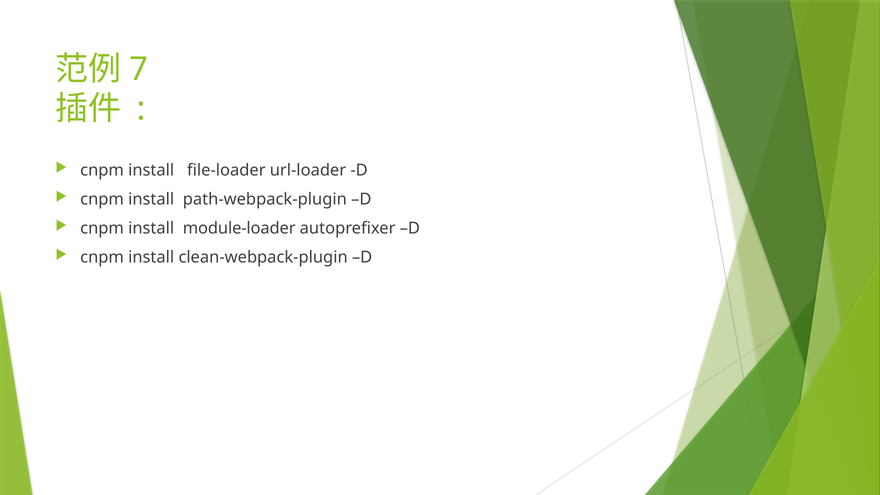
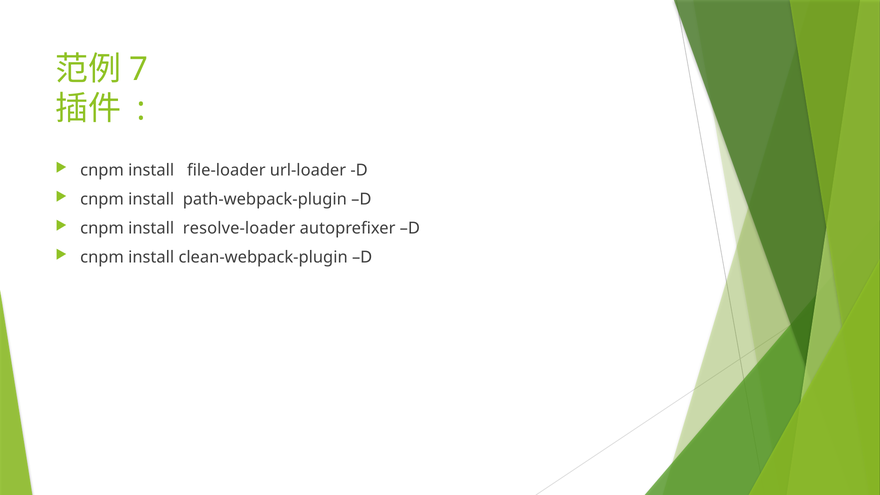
module-loader: module-loader -> resolve-loader (239, 228)
